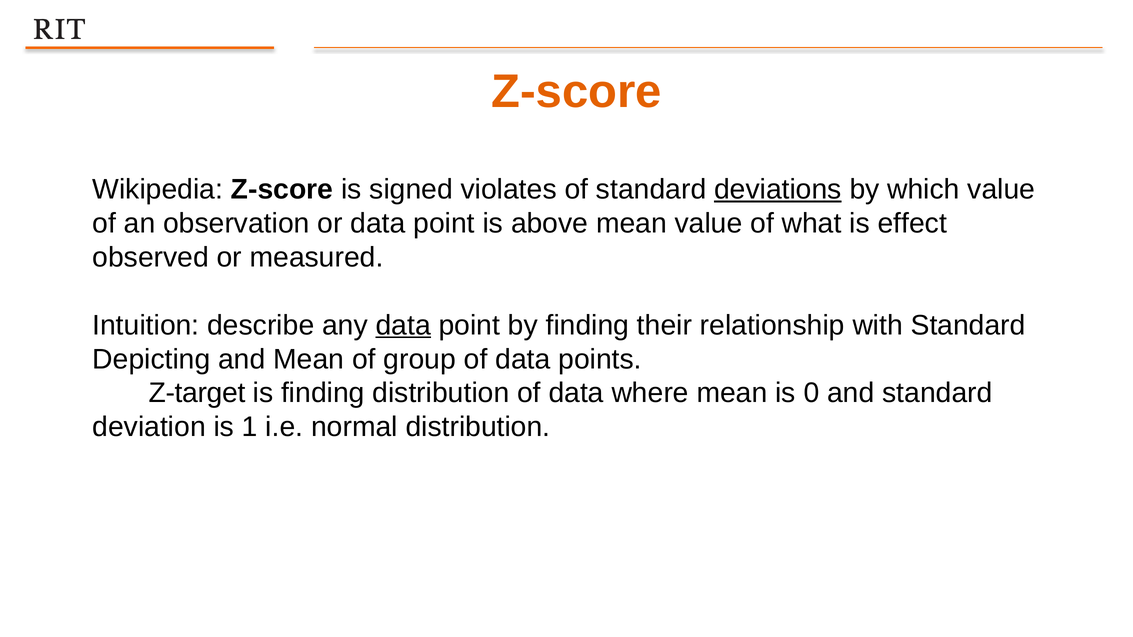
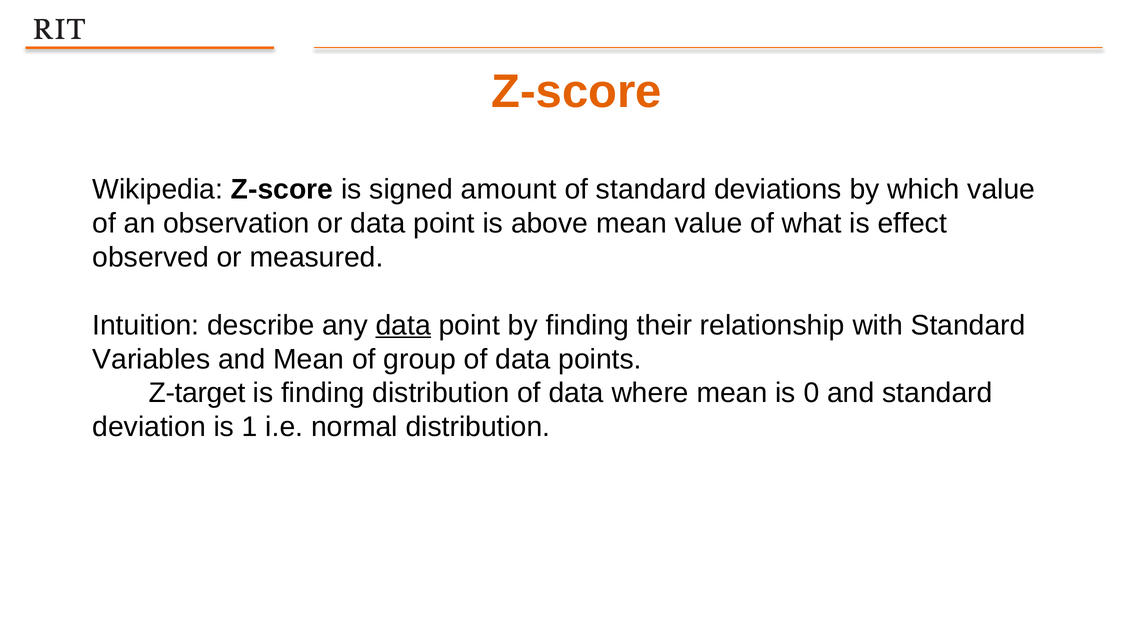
violates: violates -> amount (509, 189)
deviations underline: present -> none (778, 189)
Depicting: Depicting -> Variables (151, 359)
